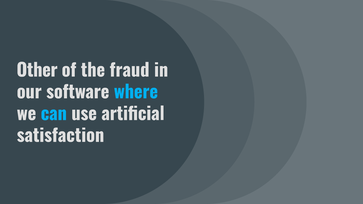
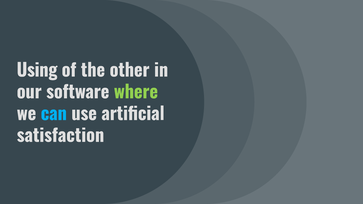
Other: Other -> Using (37, 71)
fraud: fraud -> other (130, 71)
where colour: light blue -> light green (136, 92)
